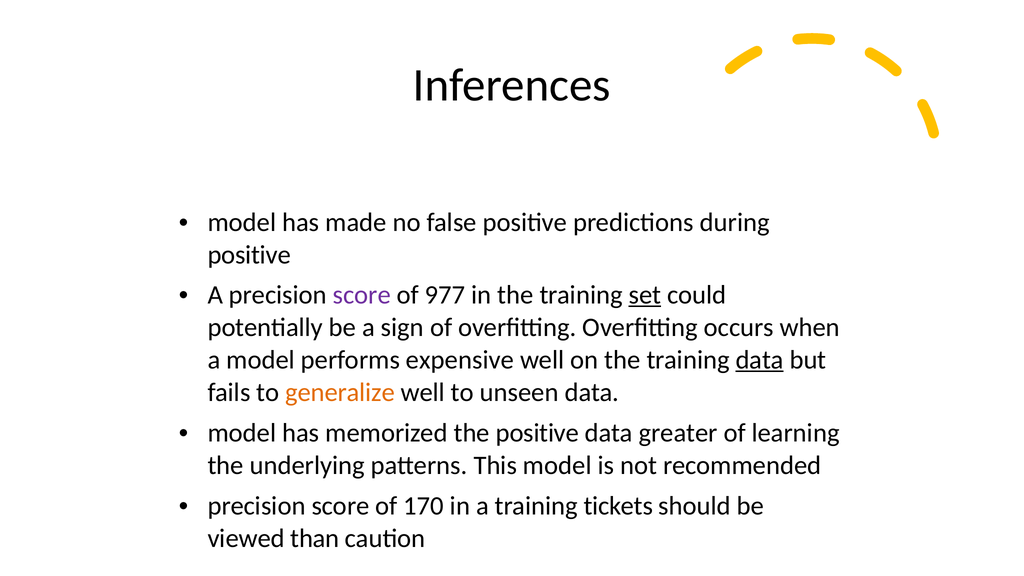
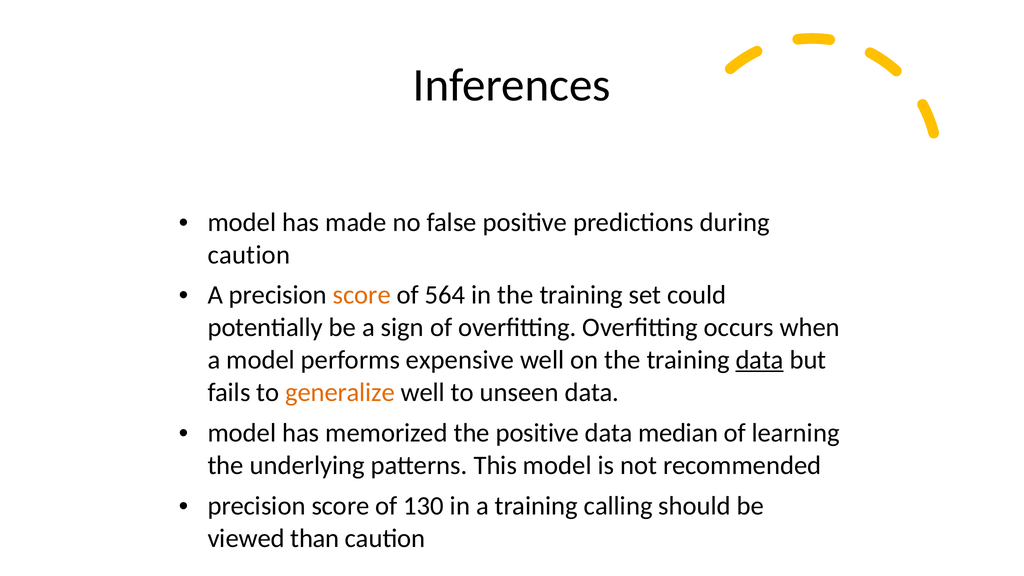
positive: positive -> caution (249, 255)
score colour: purple -> orange (362, 295)
977: 977 -> 564 (445, 295)
set underline: present -> none (645, 295)
greater: greater -> median (678, 433)
170: 170 -> 130 (424, 506)
tickets: tickets -> calling (618, 506)
